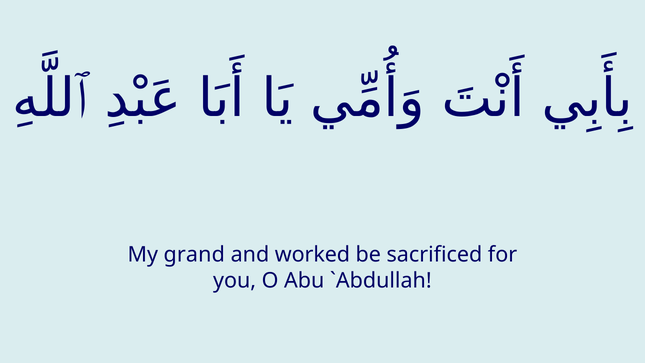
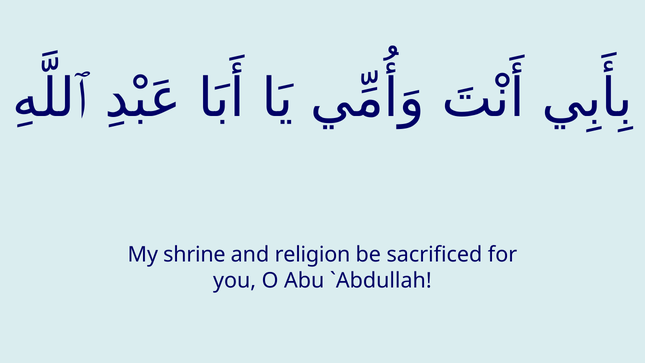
grand: grand -> shrine (194, 255)
worked: worked -> religion (313, 255)
